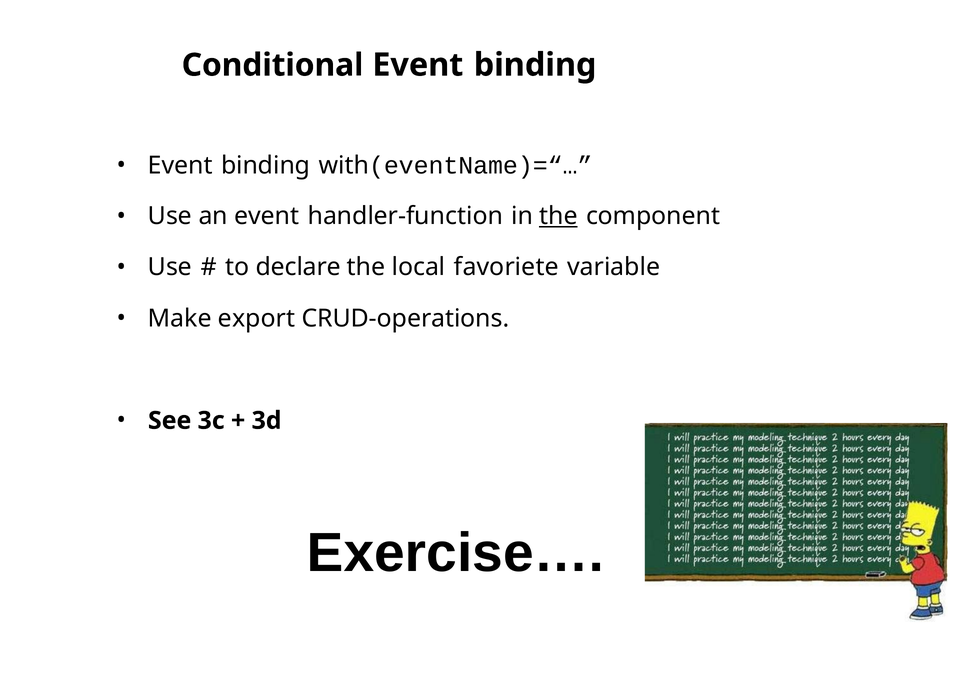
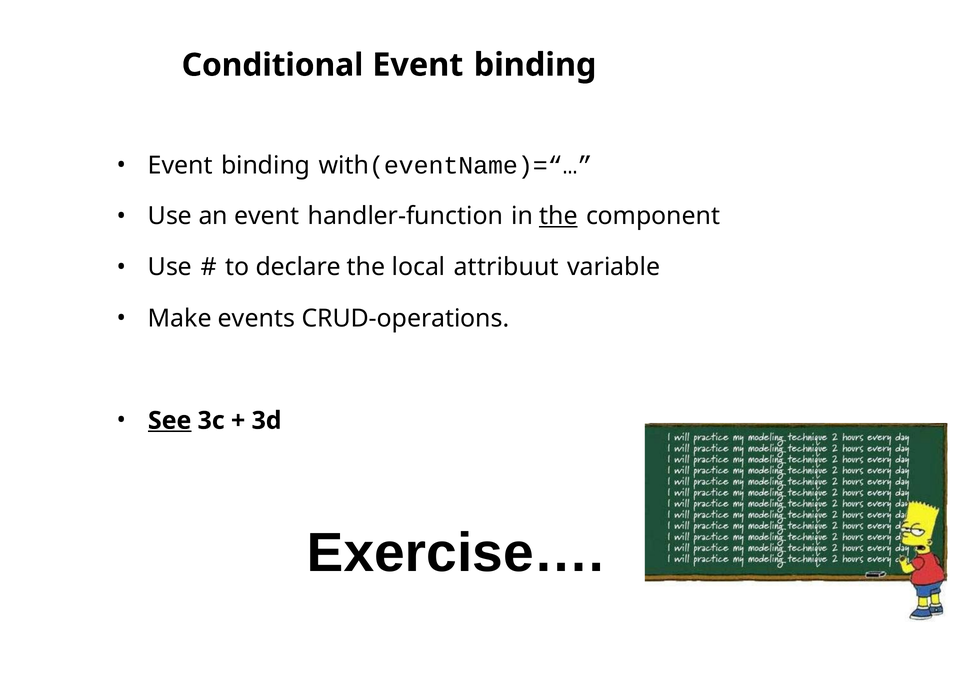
favoriete: favoriete -> attribuut (506, 267)
export: export -> events (256, 318)
See underline: none -> present (170, 421)
